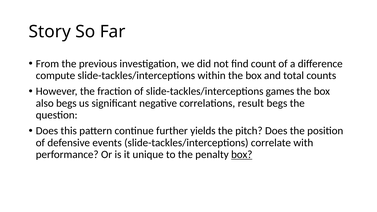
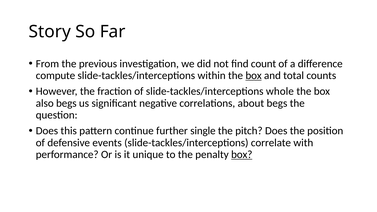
box underline: none -> present (254, 76)
games: games -> whole (280, 91)
result: result -> about (251, 103)
yields: yields -> single (203, 131)
